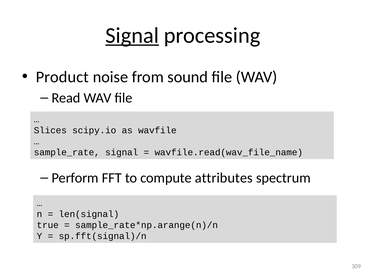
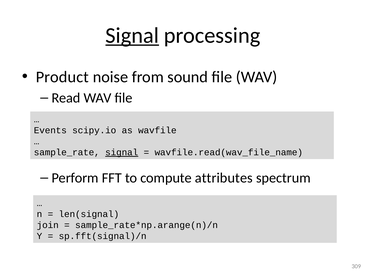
Slices: Slices -> Events (50, 130)
signal underline: none -> present (122, 152)
true: true -> join (48, 225)
